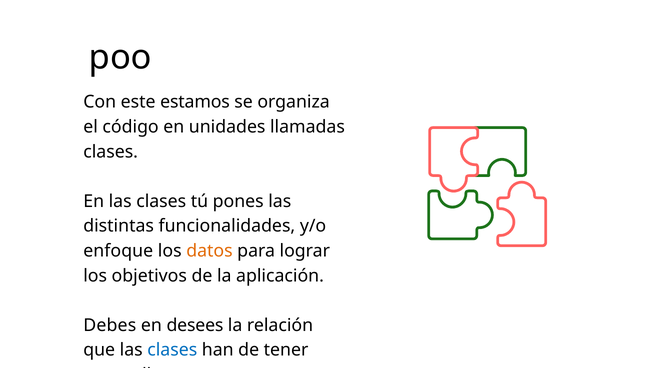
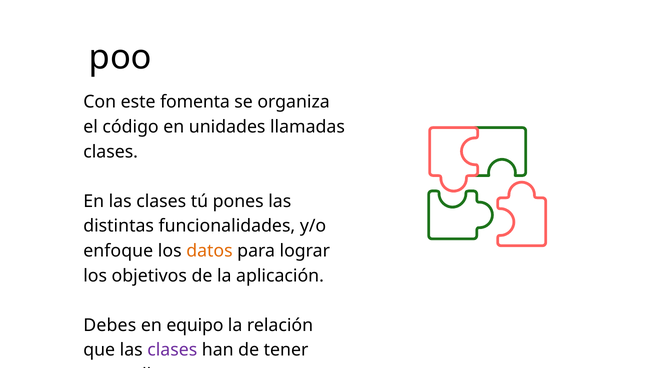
estamos: estamos -> fomenta (195, 102)
desees: desees -> equipo (195, 325)
clases colour: blue -> purple (172, 350)
